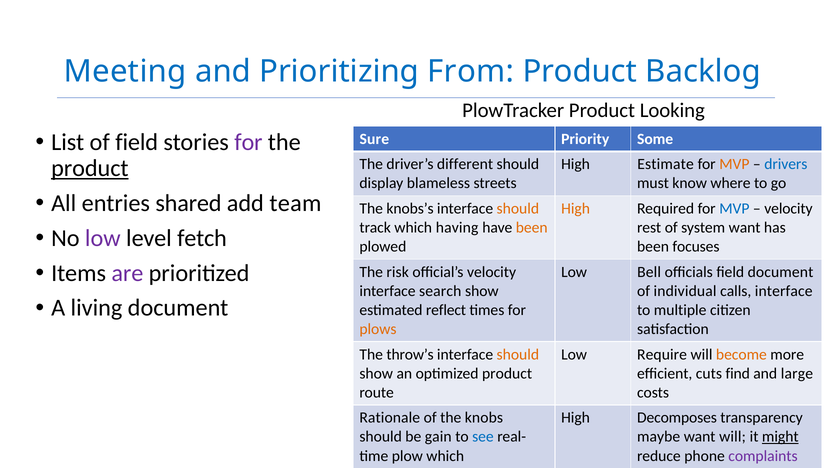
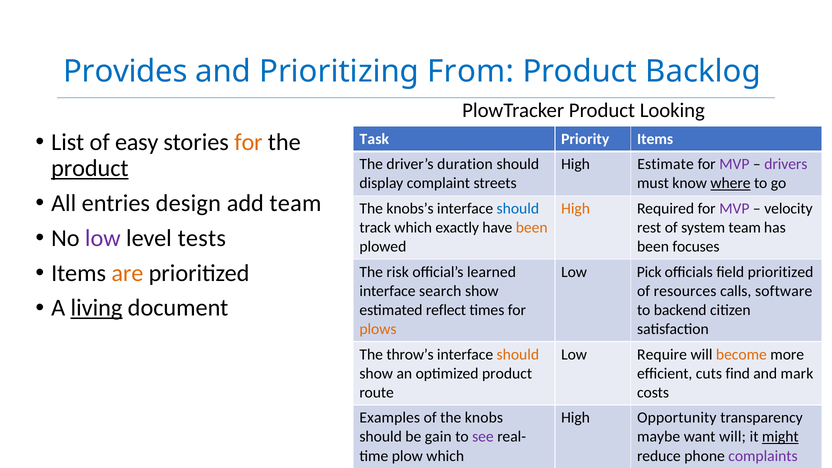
Meeting: Meeting -> Provides (125, 72)
of field: field -> easy (137, 142)
for colour: purple -> orange (248, 142)
Sure: Sure -> Task (374, 139)
Priority Some: Some -> Items (655, 139)
different: different -> duration (465, 164)
MVP colour: orange -> purple (734, 164)
drivers colour: blue -> purple (786, 164)
blameless: blameless -> complaint (438, 183)
where underline: none -> present (731, 183)
shared: shared -> design (188, 203)
should colour: orange -> blue (518, 209)
MVP colour: blue -> purple (734, 209)
having: having -> exactly (457, 228)
system want: want -> team (745, 228)
fetch: fetch -> tests (202, 238)
are colour: purple -> orange (127, 273)
official’s velocity: velocity -> learned (492, 272)
Bell: Bell -> Pick (649, 272)
field document: document -> prioritized (781, 272)
individual: individual -> resources (685, 291)
calls interface: interface -> software (784, 291)
living underline: none -> present (96, 308)
multiple: multiple -> backend (680, 310)
large: large -> mark (797, 373)
Rationale: Rationale -> Examples (390, 418)
Decomposes: Decomposes -> Opportunity (677, 418)
see colour: blue -> purple (483, 437)
